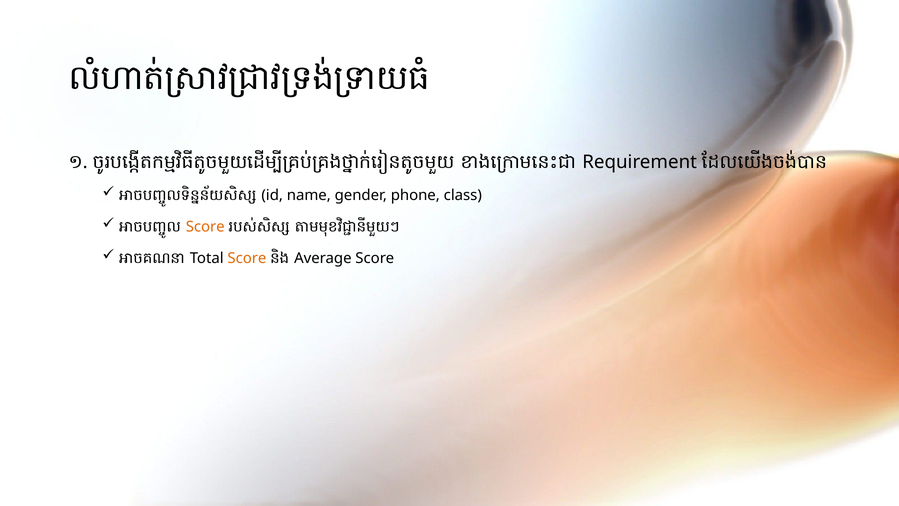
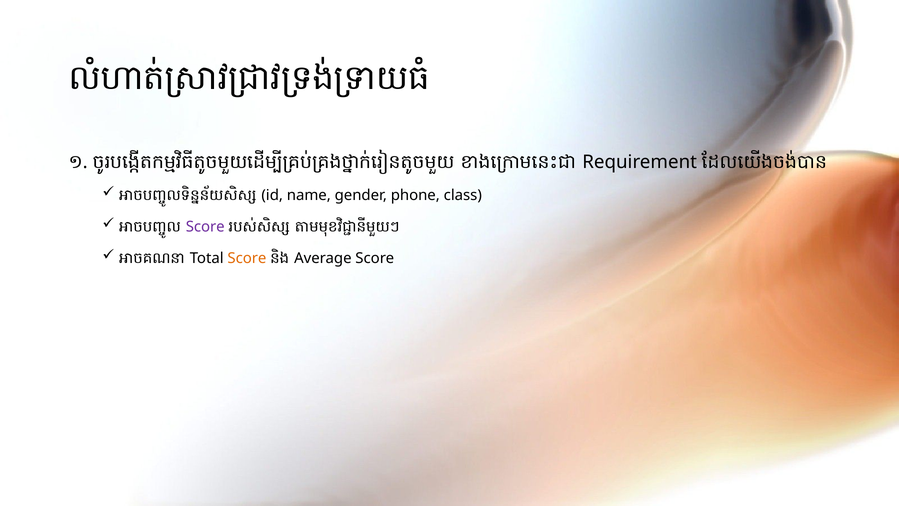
Score colour: orange -> purple (205, 227)
